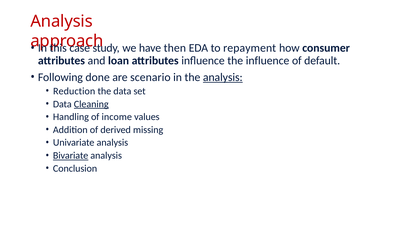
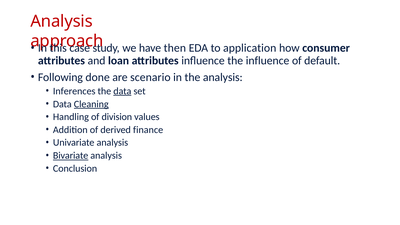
repayment: repayment -> application (250, 48)
analysis underline: present -> none (223, 77)
Reduction: Reduction -> Inferences (74, 91)
data underline: none -> present (122, 91)
income: income -> division (117, 117)
missing: missing -> finance (148, 130)
